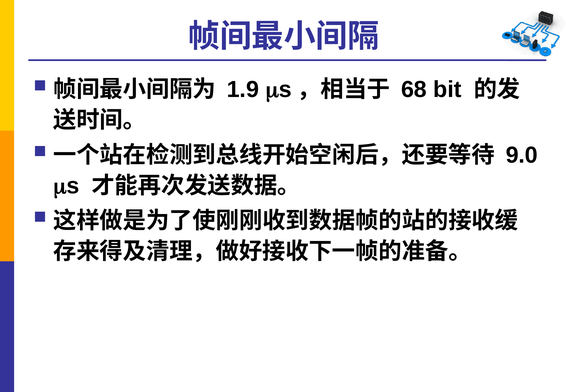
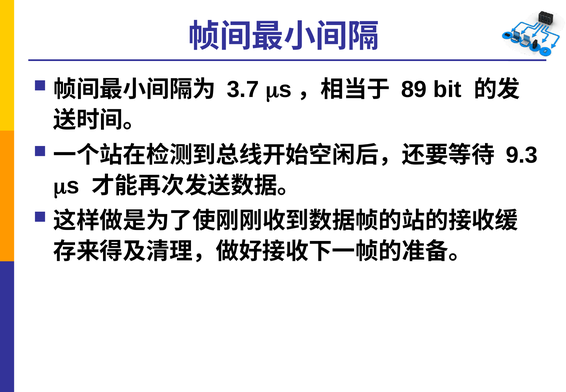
1.9: 1.9 -> 3.7 (243, 89)
68: 68 -> 89 (414, 89)
9.0: 9.0 -> 9.3 (522, 155)
